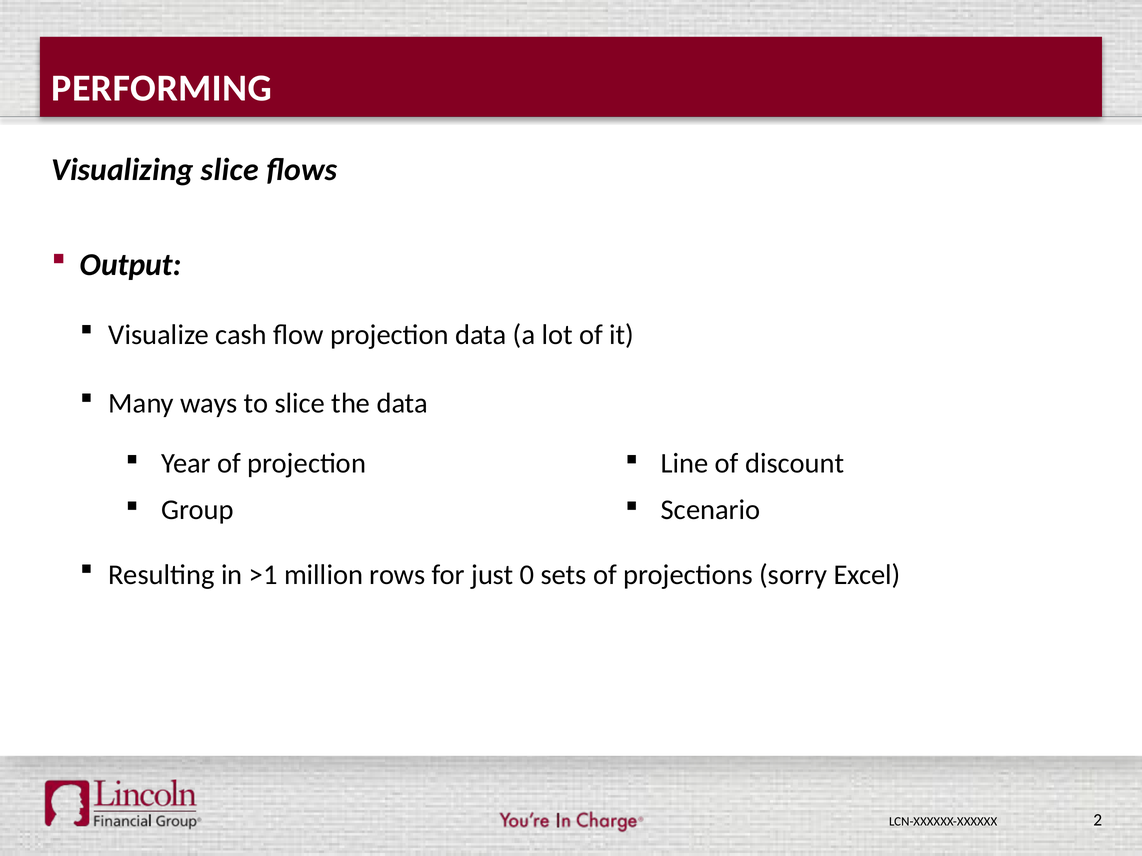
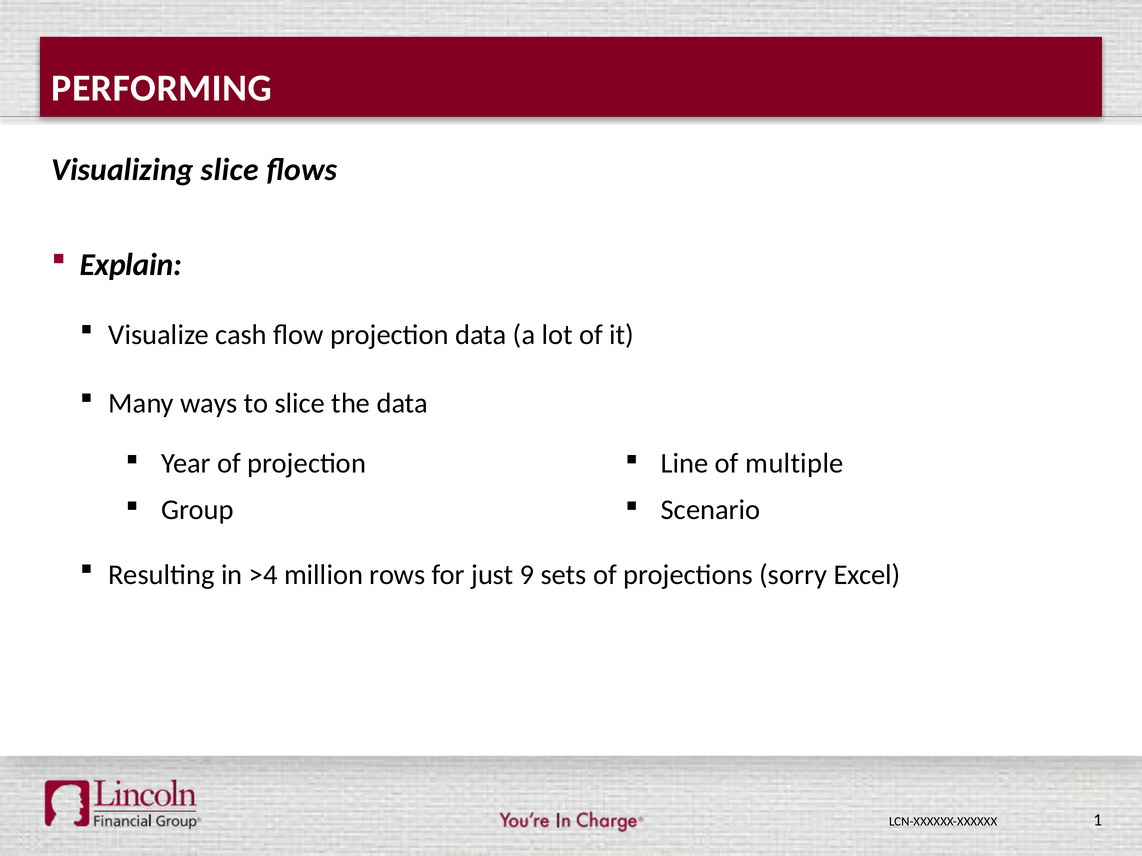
Output: Output -> Explain (131, 265)
discount: discount -> multiple (795, 464)
>1: >1 -> >4 (263, 575)
0: 0 -> 9 (527, 575)
2: 2 -> 1 (1098, 820)
